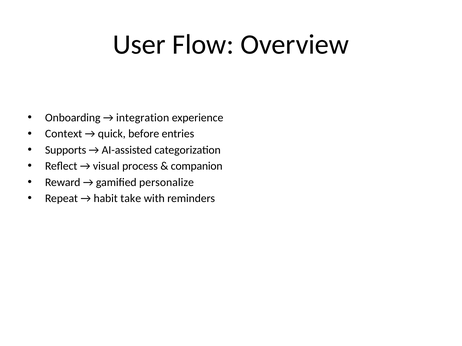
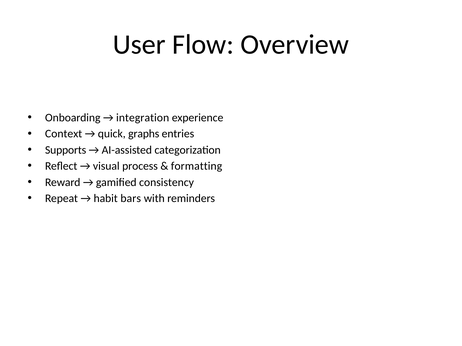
before: before -> graphs (144, 134)
companion: companion -> formatting (197, 166)
personalize: personalize -> consistency (167, 183)
take: take -> bars (131, 199)
